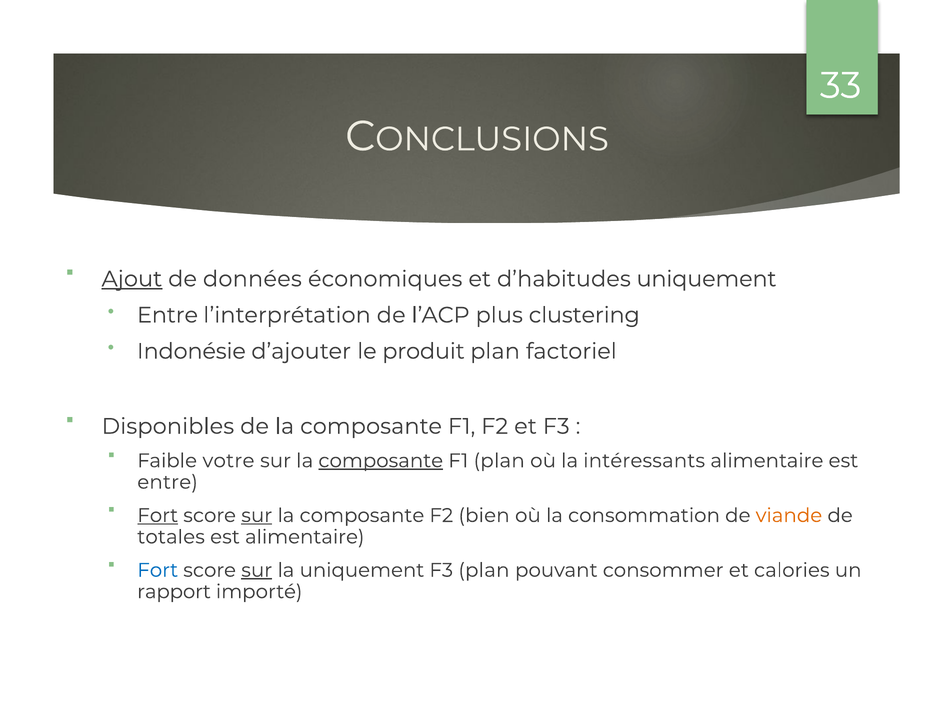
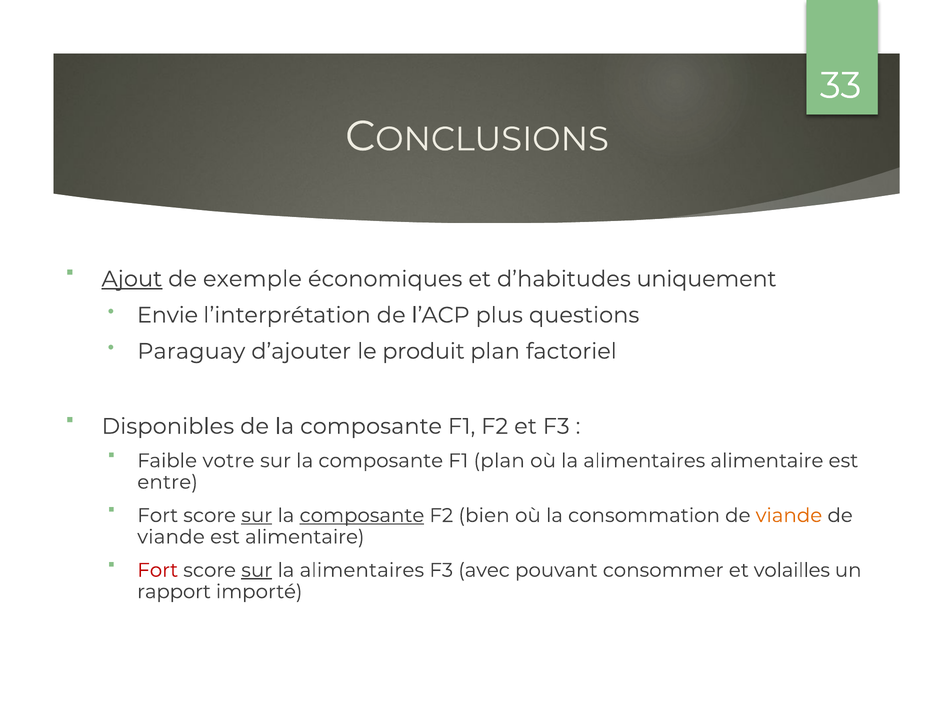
données: données -> exemple (252, 279)
Entre: Entre -> Envie (168, 315)
clustering: clustering -> questions (584, 315)
Indonésie: Indonésie -> Paraguay (191, 351)
composante underline: present -> none (381, 461)
où la intéressants: intéressants -> alimentaires (644, 461)
Fort underline: present -> none (158, 515)
composante underline: none -> present (362, 515)
totales: totales -> viande (171, 537)
Fort colour: blue -> red (158, 570)
uniquement: uniquement -> alimentaires (362, 570)
F3 plan: plan -> avec (484, 570)
calories: calories -> volailles (792, 570)
